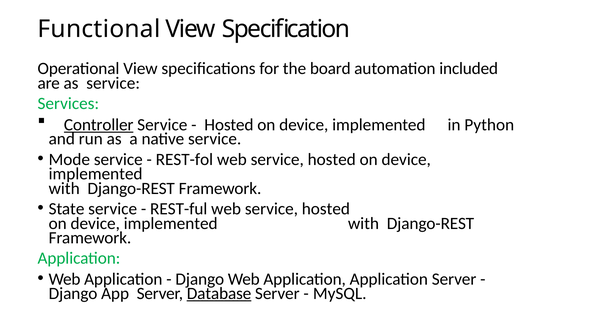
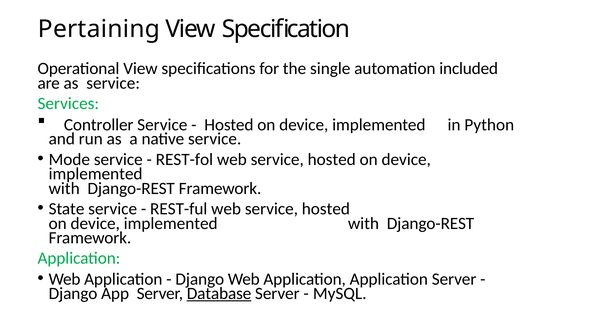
Functional: Functional -> Pertaining (99, 29)
board: board -> single (330, 69)
Controller underline: present -> none (99, 125)
